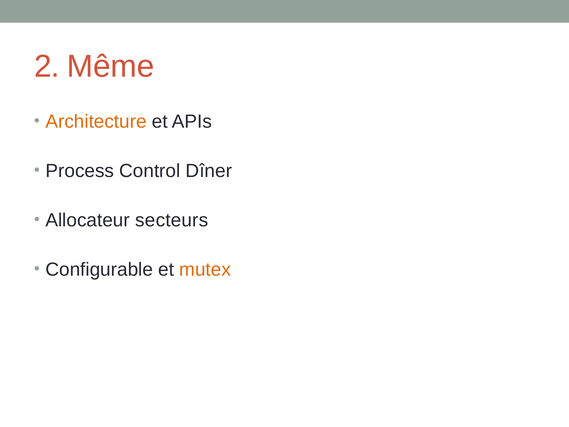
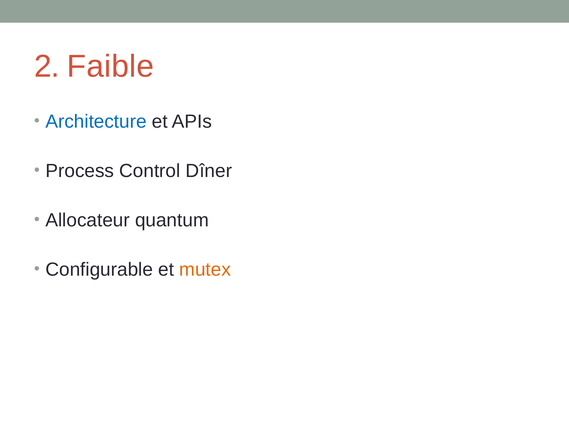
Même: Même -> Faible (110, 66)
Architecture colour: orange -> blue (96, 122)
secteurs: secteurs -> quantum (172, 220)
